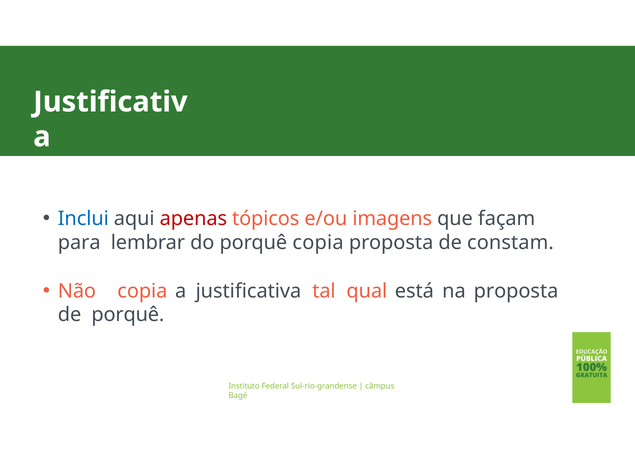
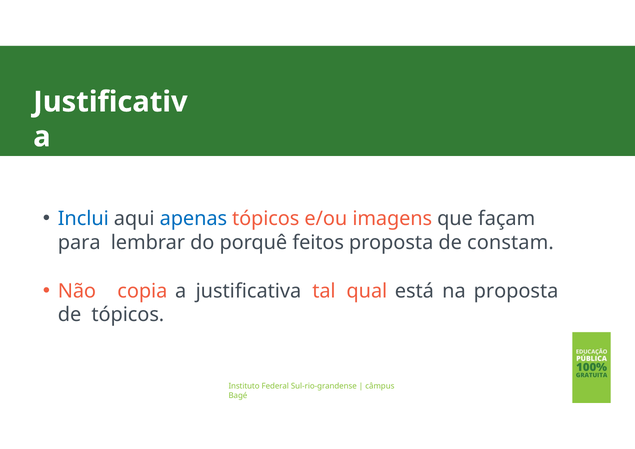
apenas colour: red -> blue (193, 219)
porquê copia: copia -> feitos (318, 243)
de porquê: porquê -> tópicos (128, 315)
